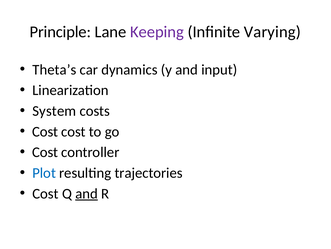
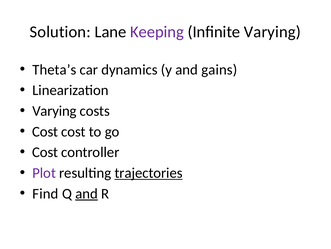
Principle: Principle -> Solution (60, 32)
input: input -> gains (219, 69)
System: System -> Varying (54, 111)
Plot colour: blue -> purple (44, 172)
trajectories underline: none -> present (149, 172)
Cost: Cost -> Find (45, 193)
